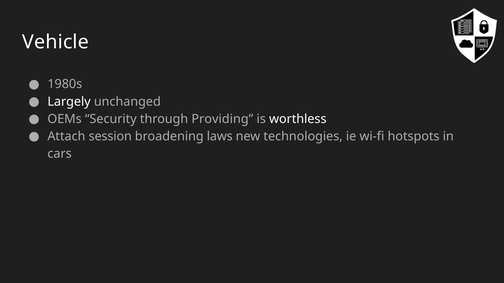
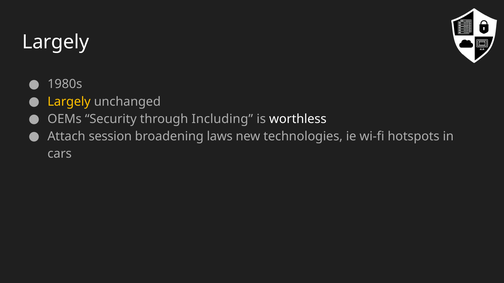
Vehicle: Vehicle -> Largely (56, 42)
Largely colour: white -> yellow (69, 102)
Providing: Providing -> Including (222, 119)
